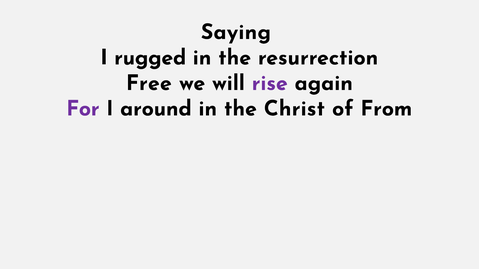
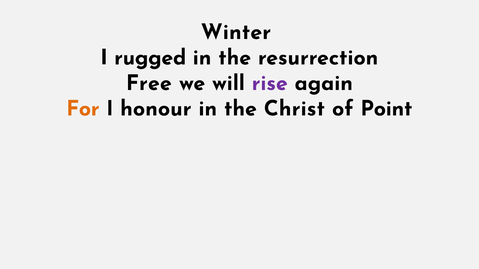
Saying: Saying -> Winter (236, 32)
For colour: purple -> orange (83, 109)
around: around -> honour (156, 109)
From: From -> Point (386, 109)
